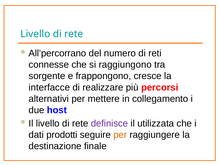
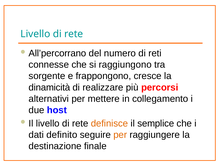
interfacce: interfacce -> dinamicità (49, 87)
definisce colour: purple -> orange (109, 123)
utilizzata: utilizzata -> semplice (156, 123)
prodotti: prodotti -> definito (62, 134)
